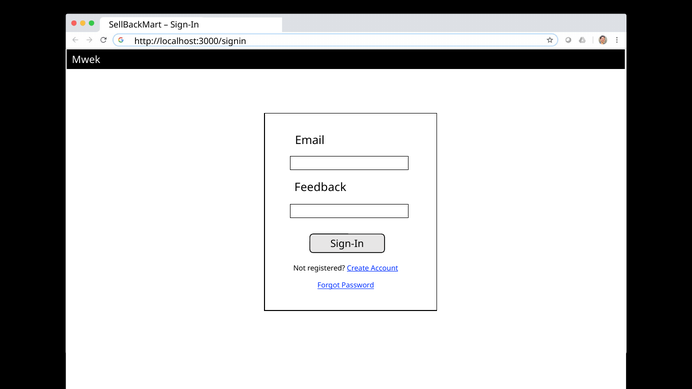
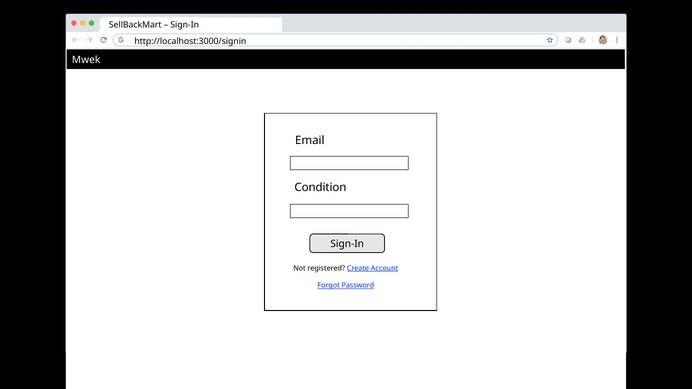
Feedback: Feedback -> Condition (320, 188)
